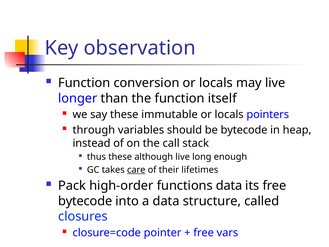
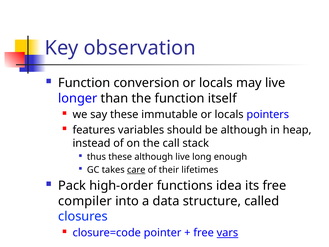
through: through -> features (94, 130)
be bytecode: bytecode -> although (244, 130)
functions data: data -> idea (229, 186)
bytecode: bytecode -> compiler (85, 201)
vars underline: none -> present (227, 233)
